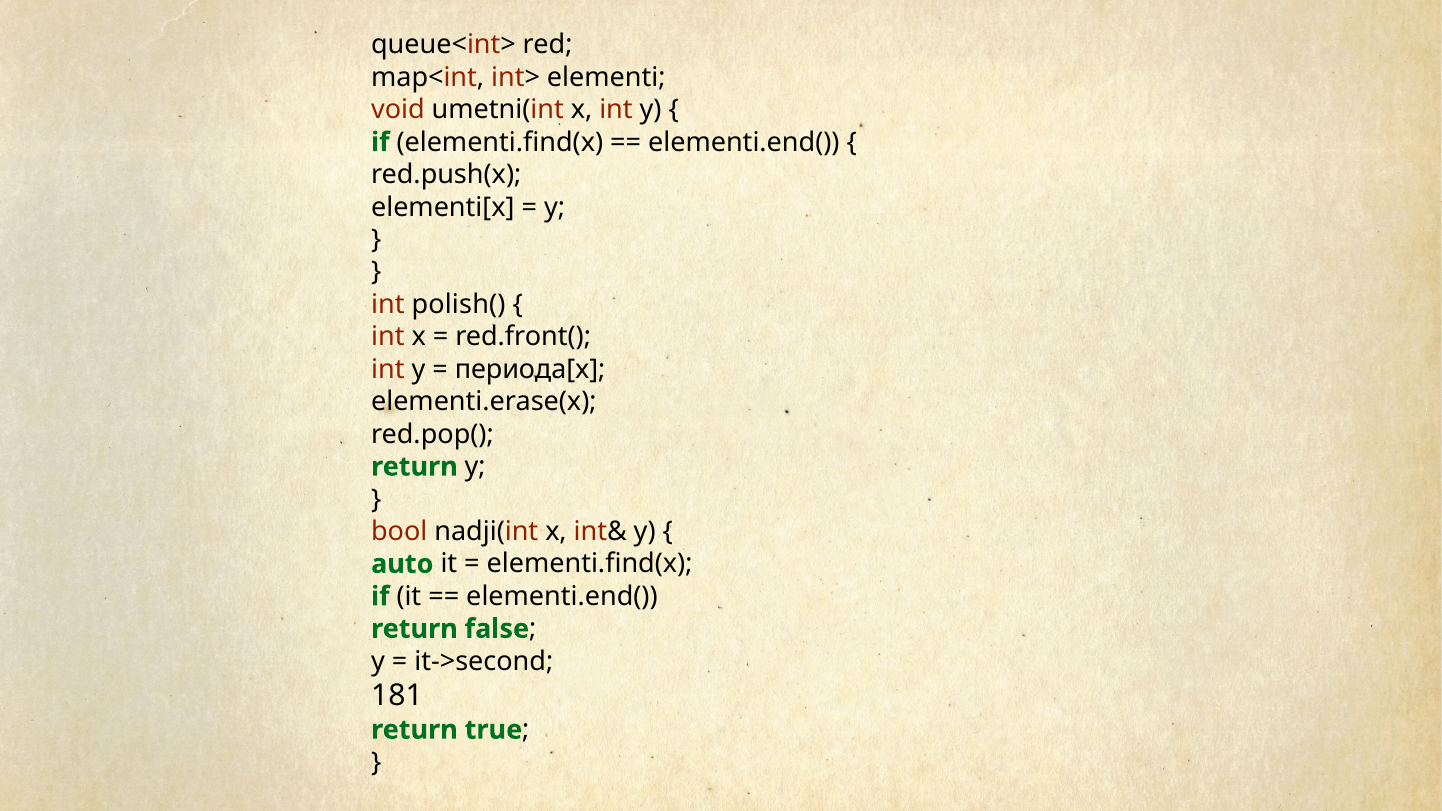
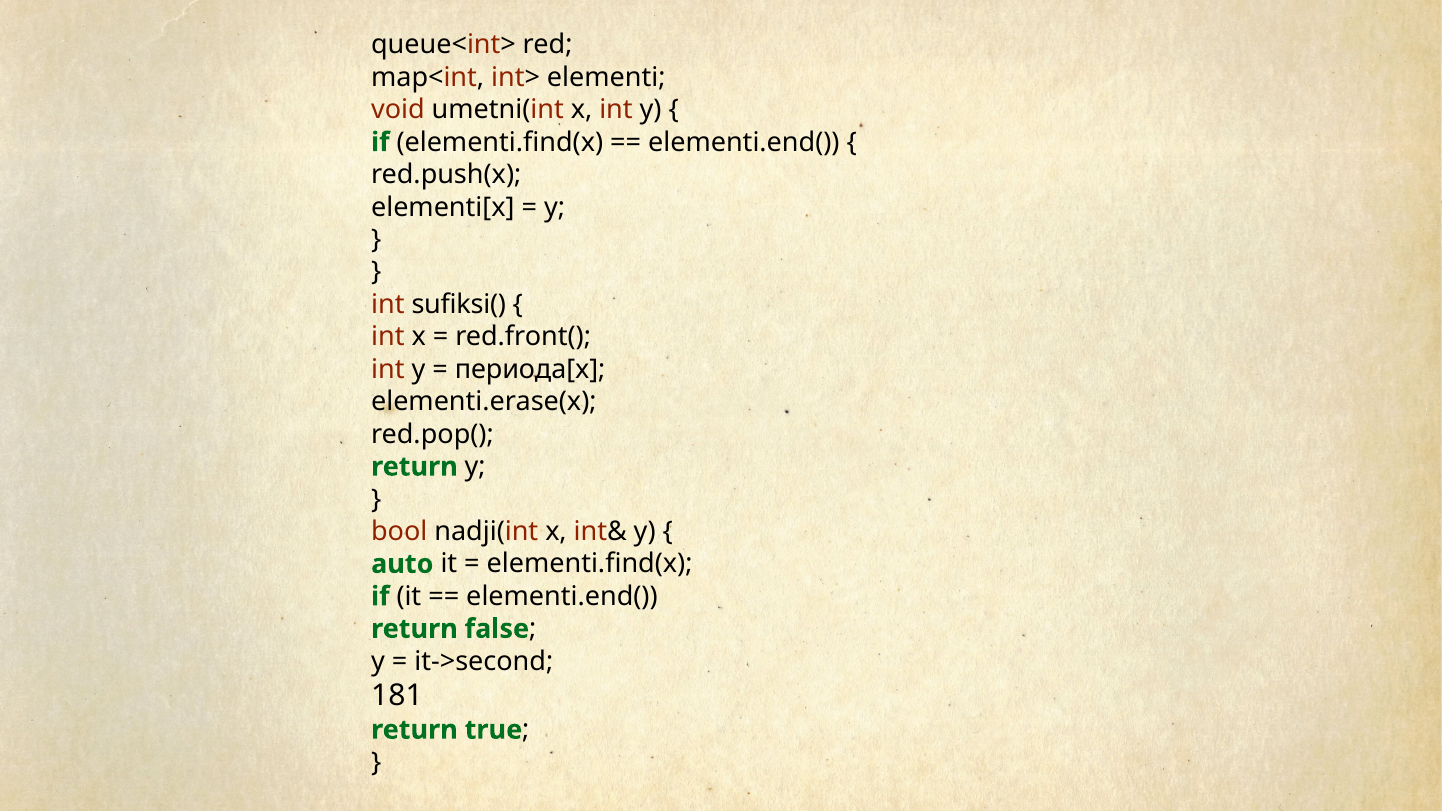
polish(: polish( -> sufiksi( (459, 304)
